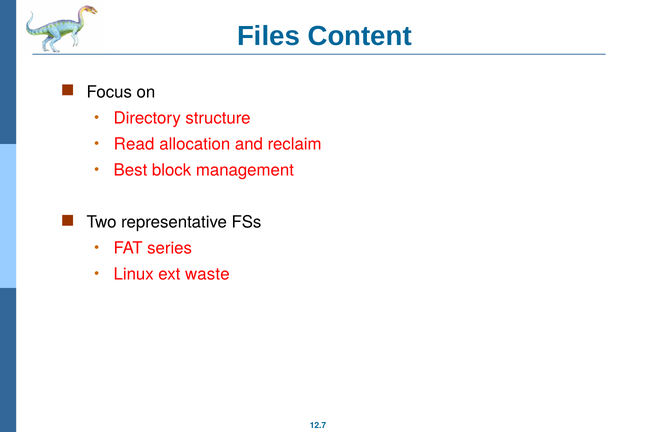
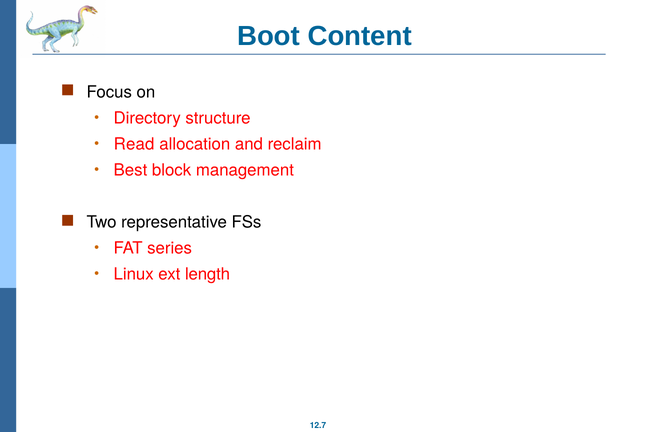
Files: Files -> Boot (269, 36)
waste: waste -> length (208, 275)
